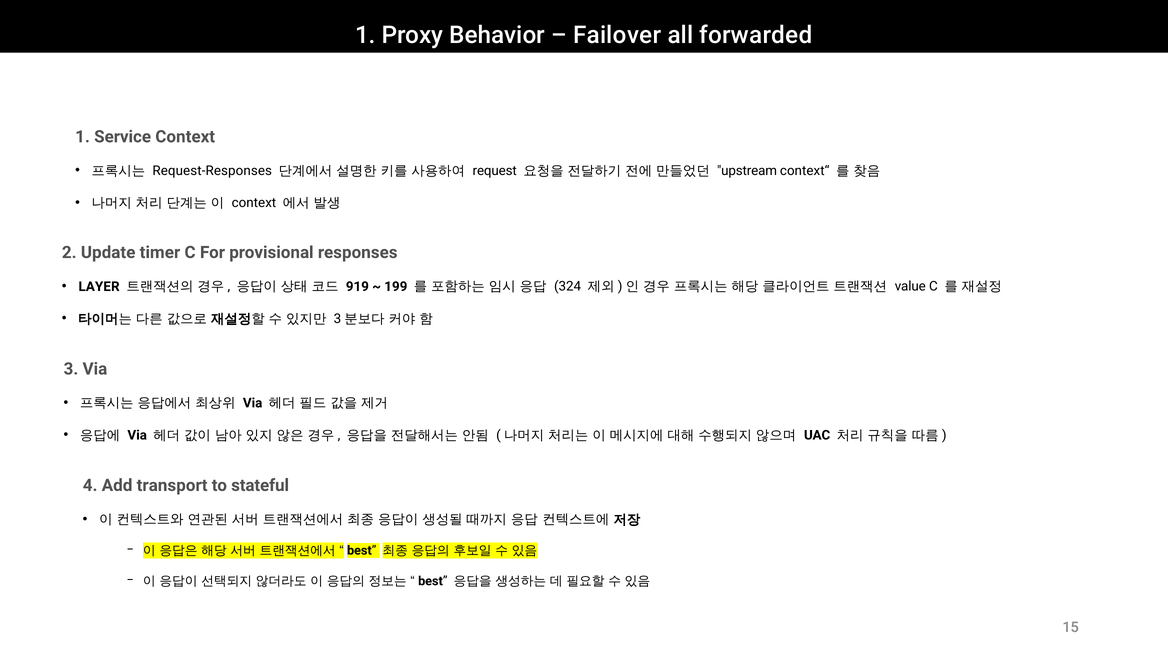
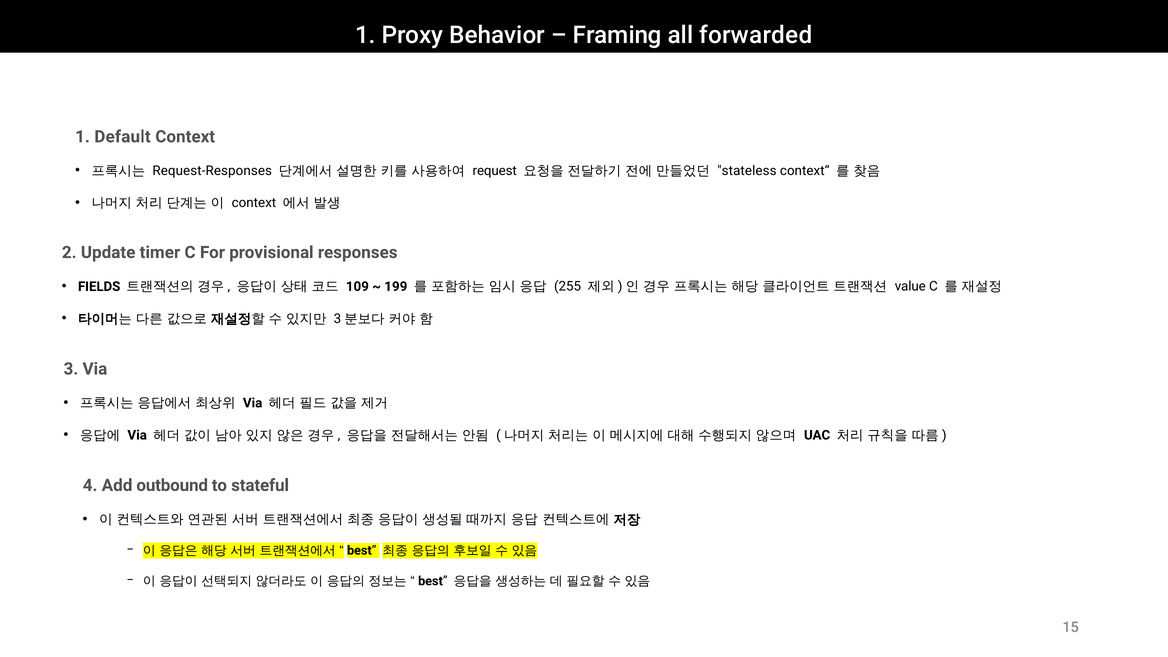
Failover: Failover -> Framing (617, 35)
Service: Service -> Default (122, 137)
upstream: upstream -> stateless (747, 171)
LAYER: LAYER -> FIELDS (99, 286)
919: 919 -> 109 (357, 286)
324: 324 -> 255 (568, 286)
transport: transport -> outbound (172, 485)
